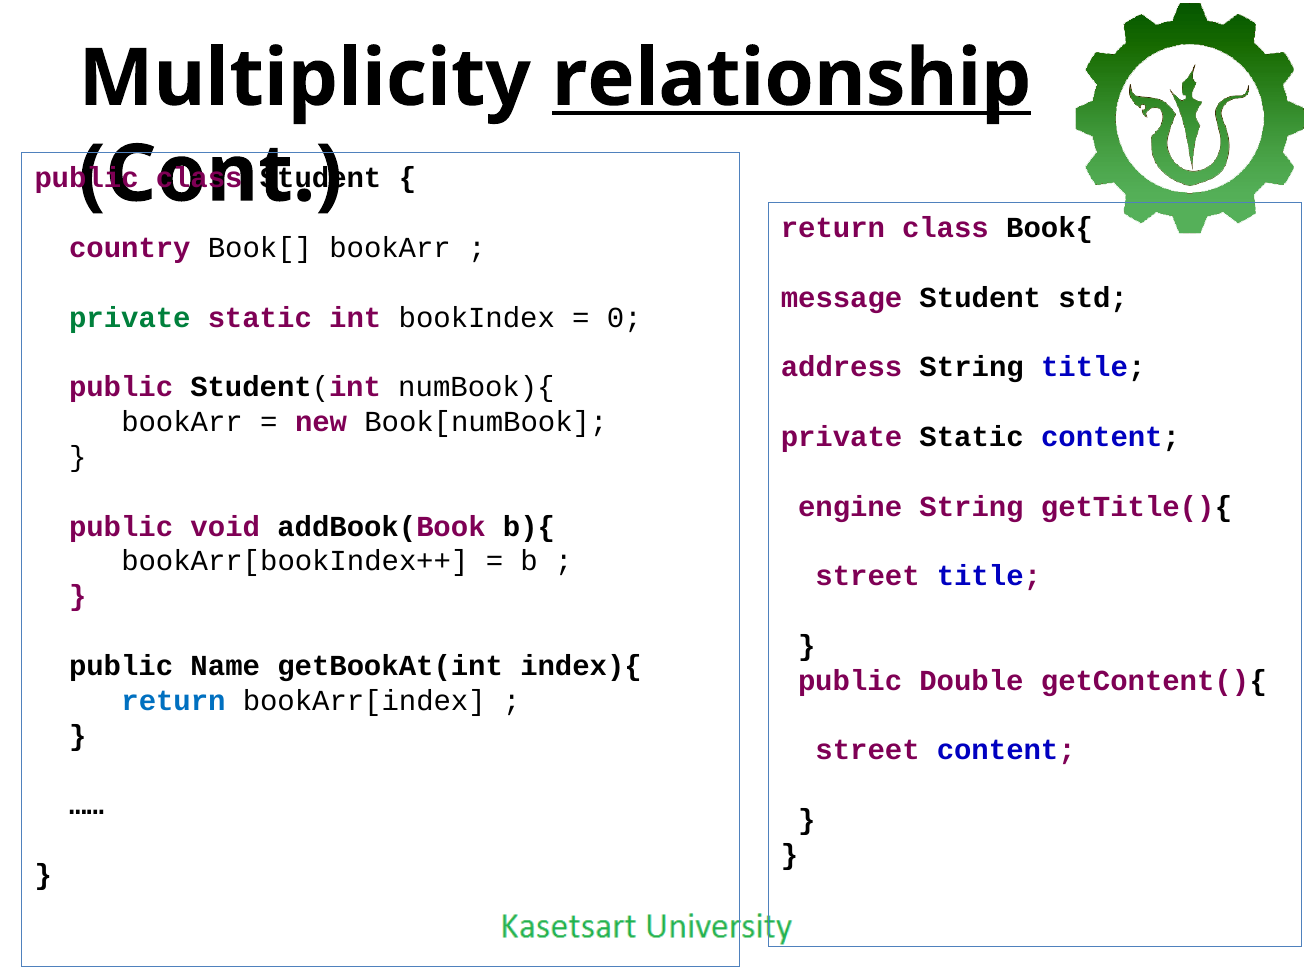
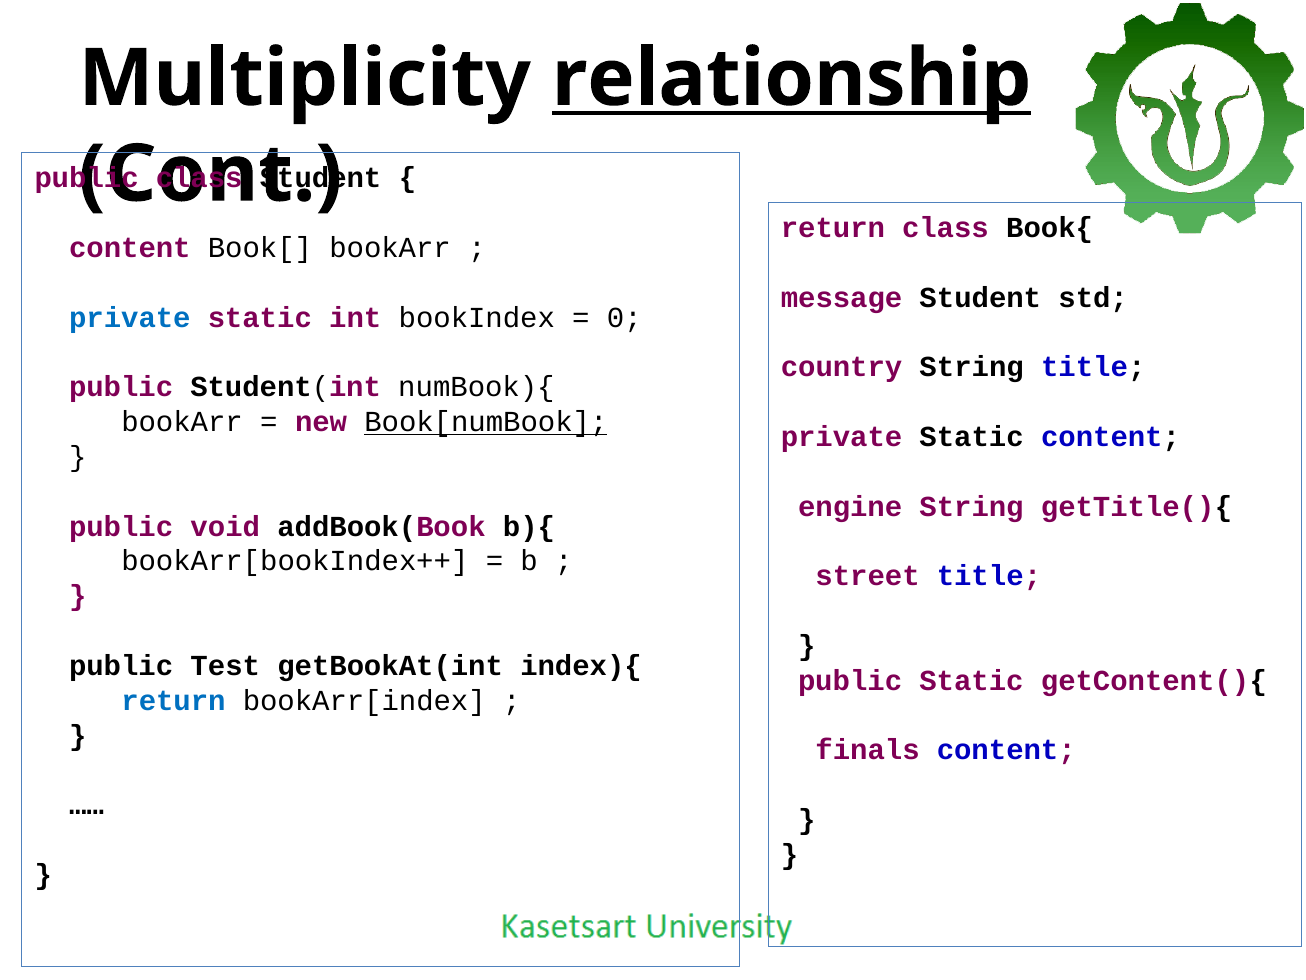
country: country -> content (130, 248)
private colour: green -> blue (130, 317)
address: address -> country (842, 367)
Book[numBook underline: none -> present (486, 422)
Name: Name -> Test (225, 666)
public Double: Double -> Static (971, 680)
street: street -> finals (868, 750)
